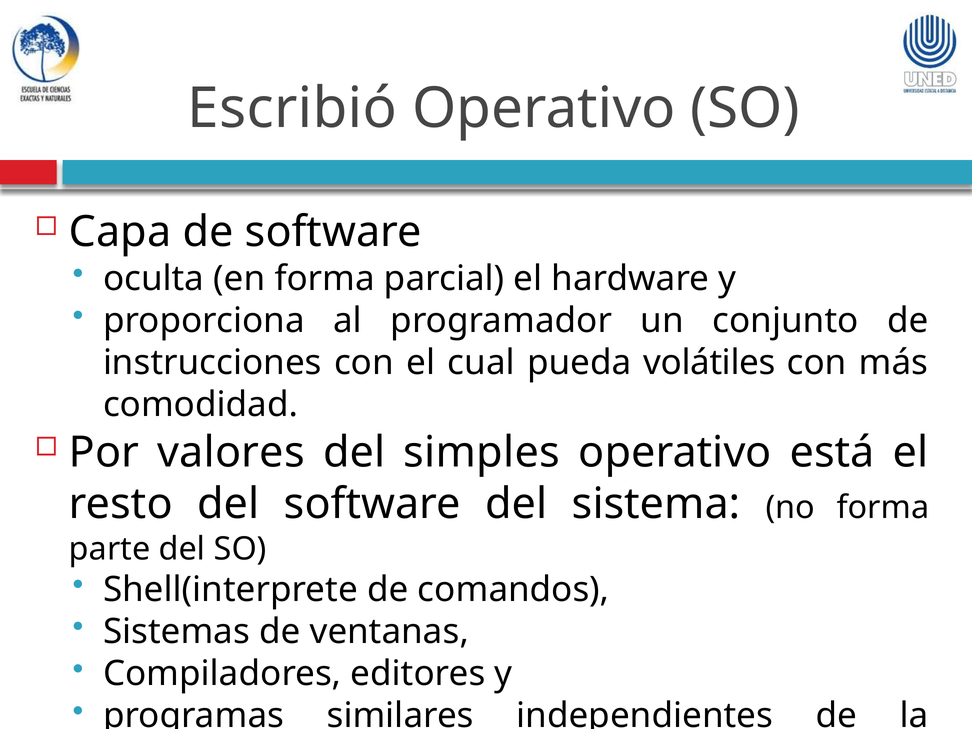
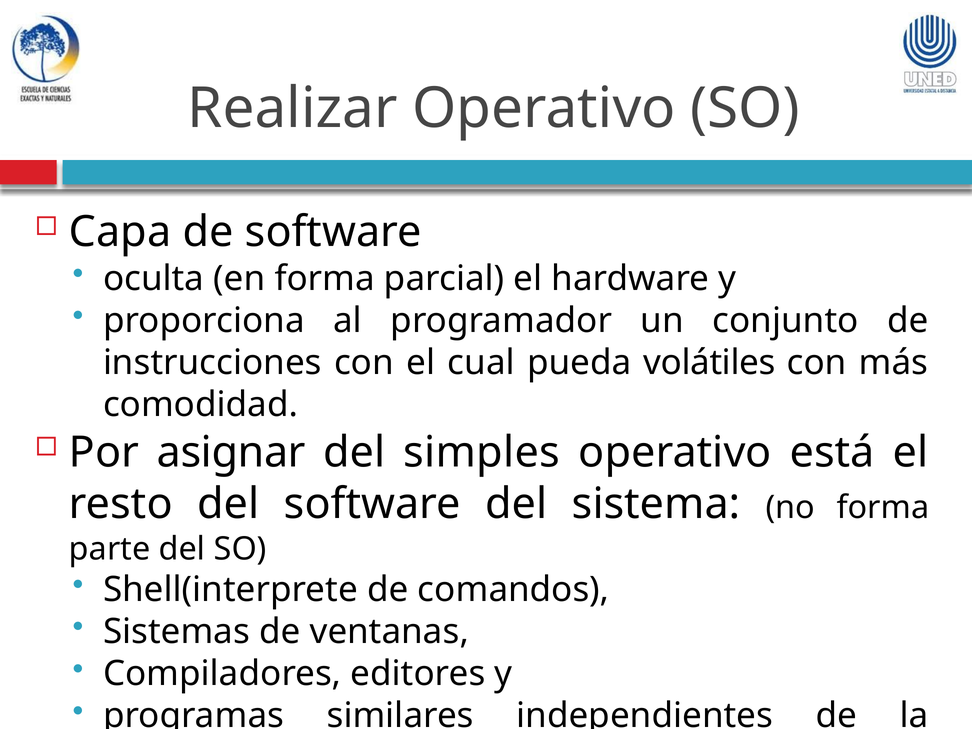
Escribió: Escribió -> Realizar (292, 108)
valores: valores -> asignar (231, 452)
